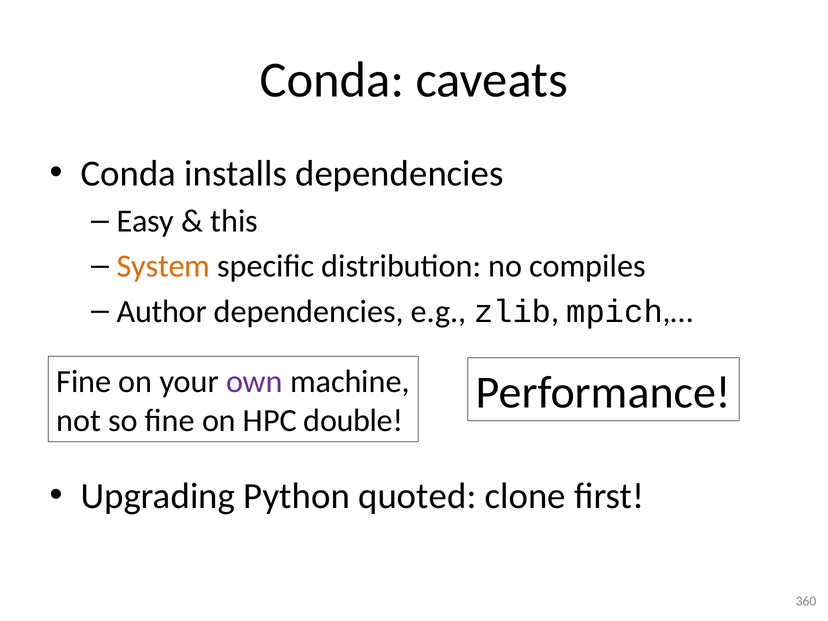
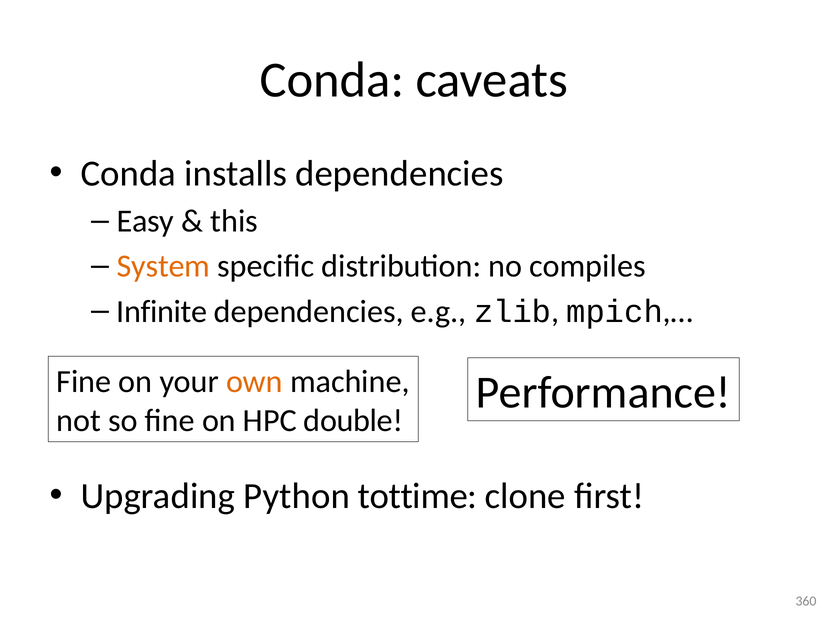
Author: Author -> Infinite (162, 311)
own colour: purple -> orange (254, 382)
quoted: quoted -> tottime (417, 496)
